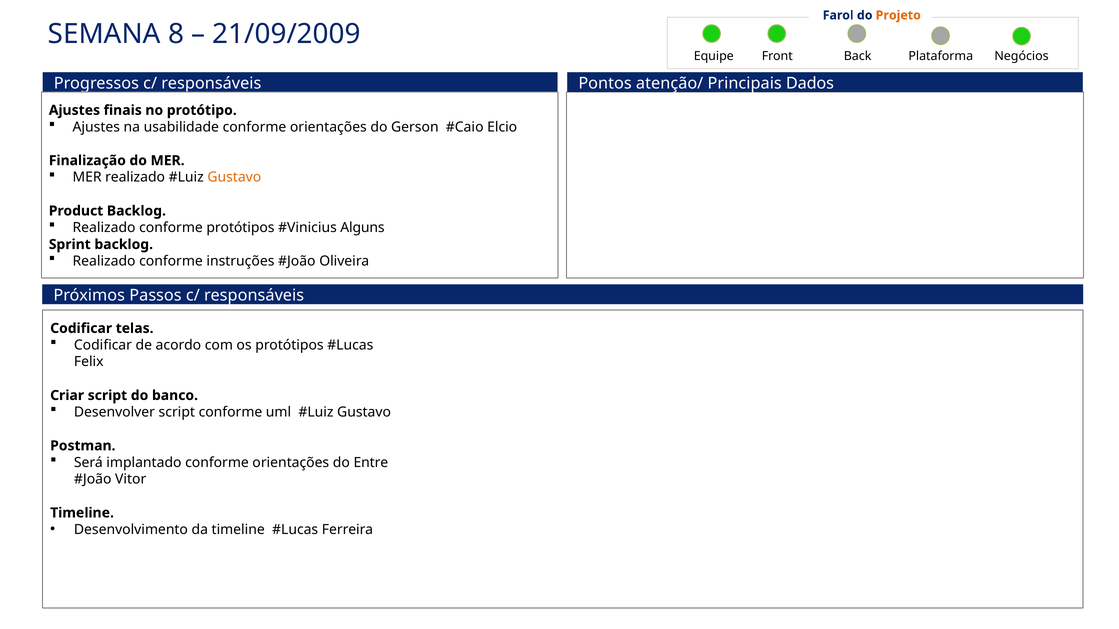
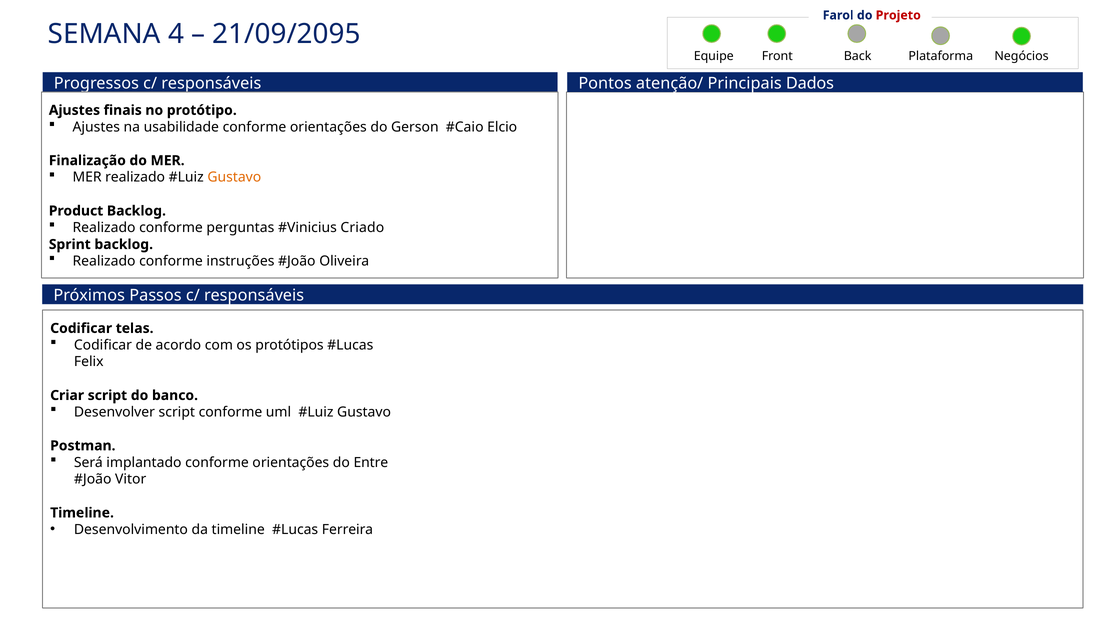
Projeto colour: orange -> red (898, 15)
8: 8 -> 4 (176, 34)
21/09/2009: 21/09/2009 -> 21/09/2095 (287, 34)
conforme protótipos: protótipos -> perguntas (240, 228)
Alguns: Alguns -> Criado (362, 228)
